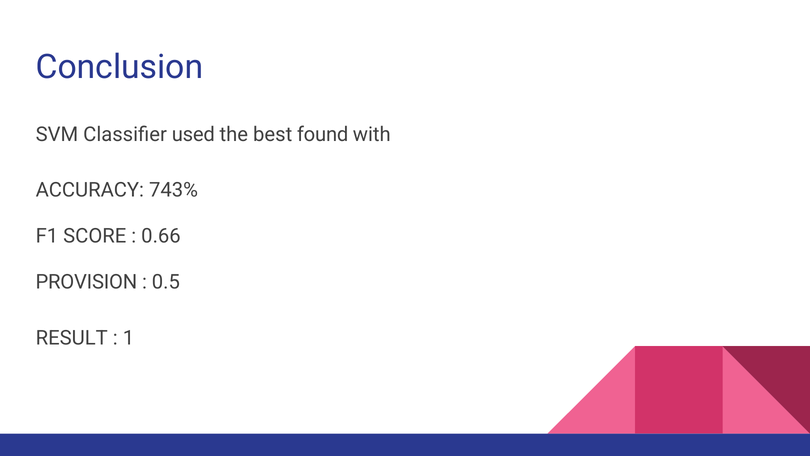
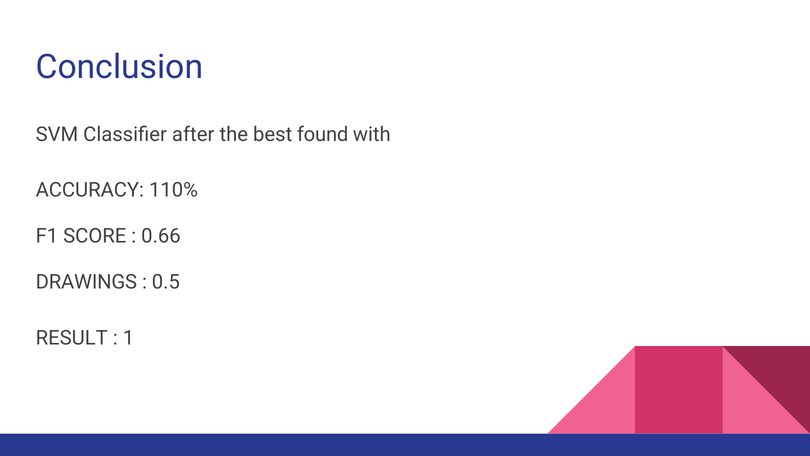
used: used -> after (193, 134)
743%: 743% -> 110% (174, 190)
PROVISION: PROVISION -> DRAWINGS (86, 282)
